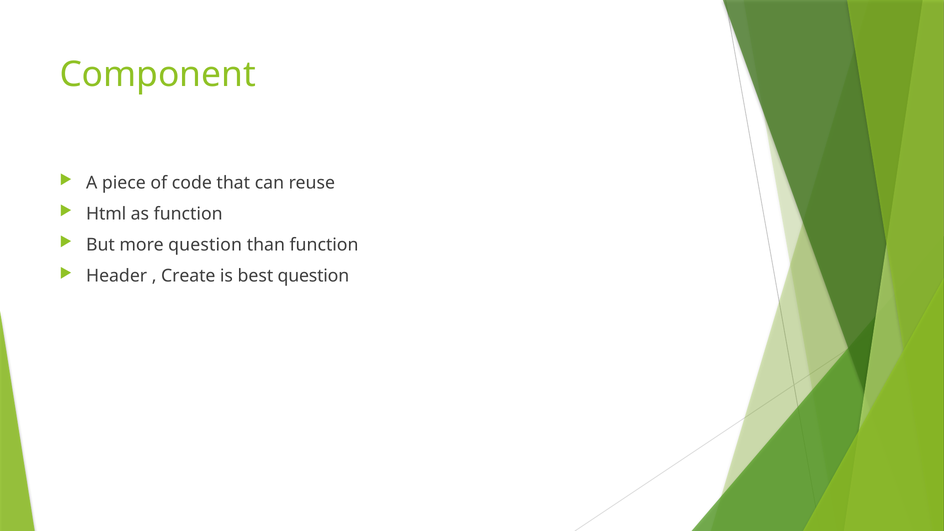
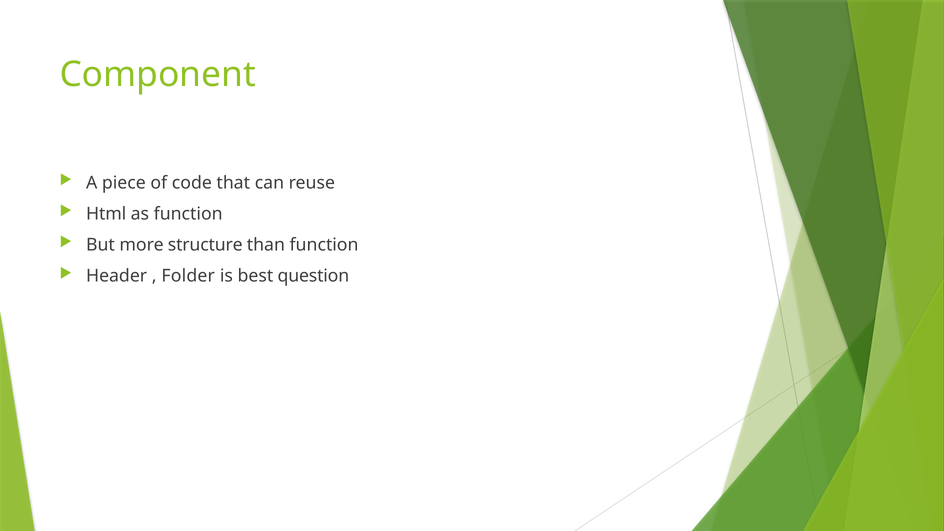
more question: question -> structure (205, 245)
Create: Create -> Folder (188, 276)
